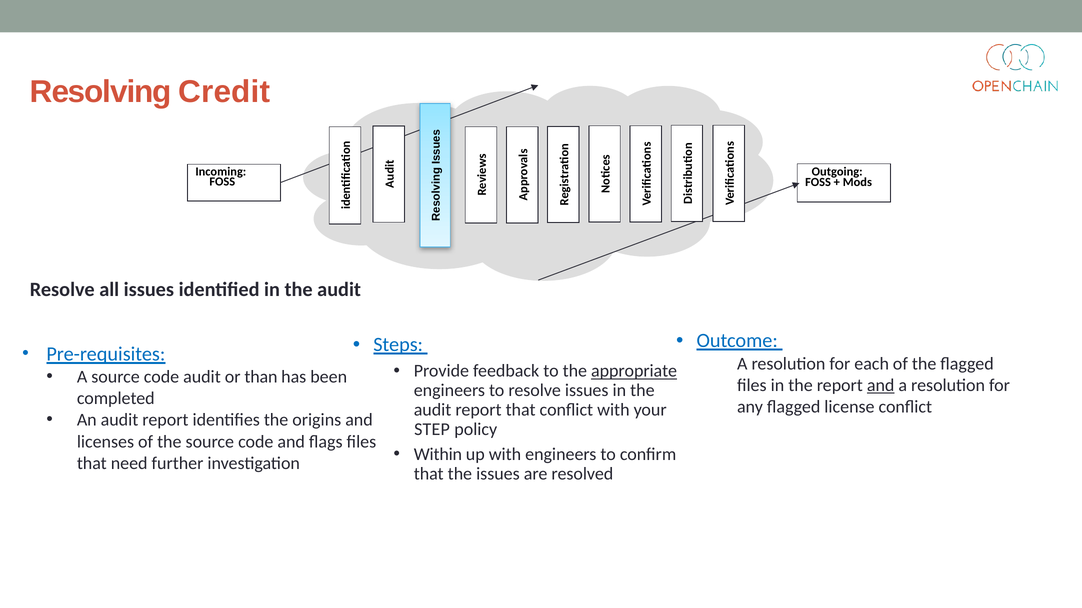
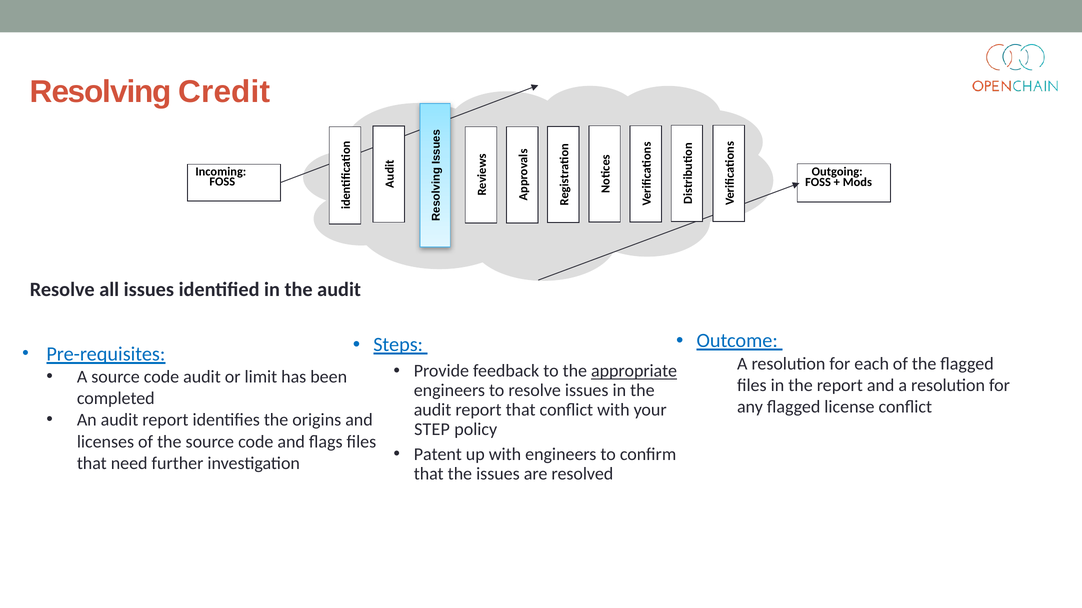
than: than -> limit (261, 377)
and underline: present -> none (881, 386)
Within: Within -> Patent (438, 455)
